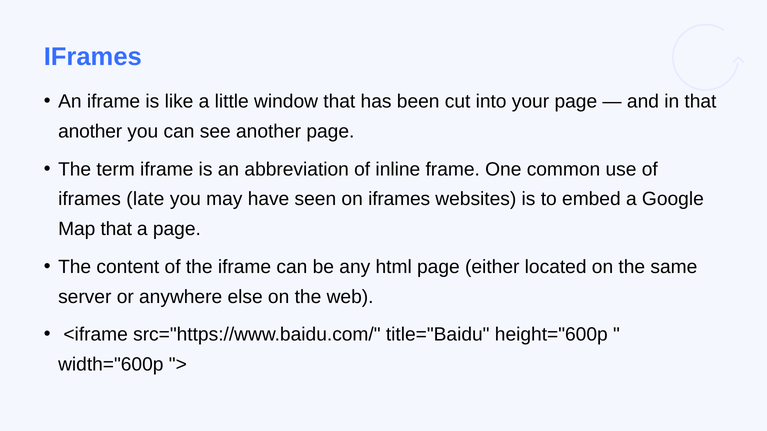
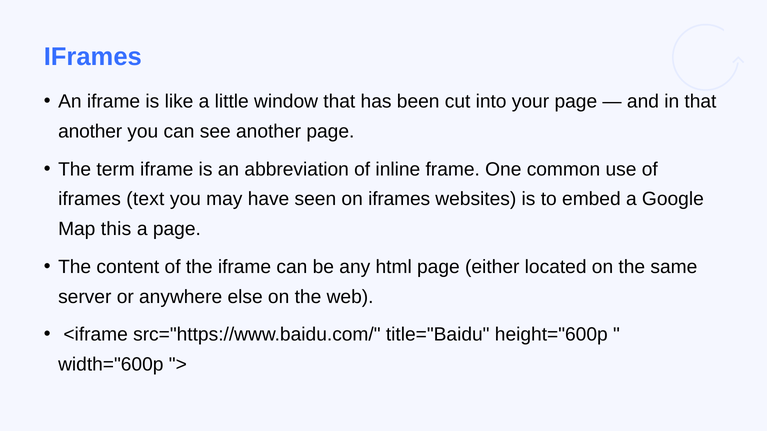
late: late -> text (145, 199)
Map that: that -> this (116, 229)
